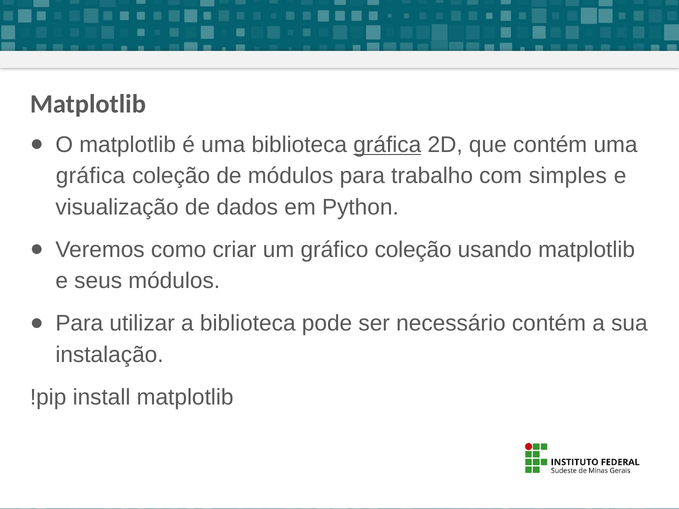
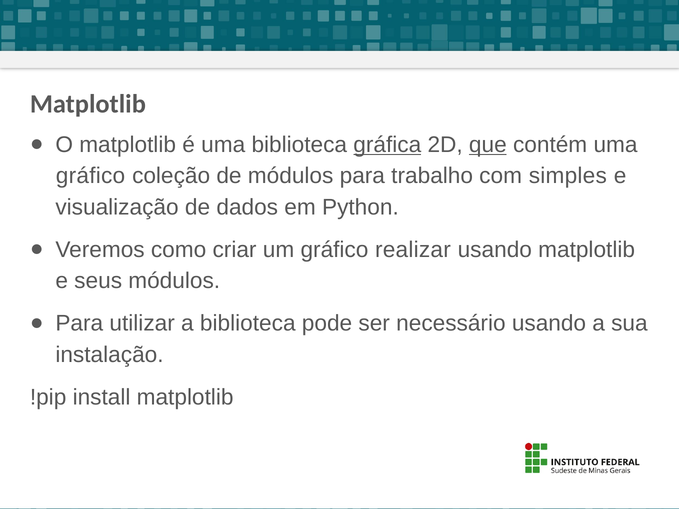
que underline: none -> present (488, 145)
gráfica: gráfica -> gráfico (91, 176)
gráfico coleção: coleção -> realizar (413, 250)
necessário contém: contém -> usando (549, 324)
